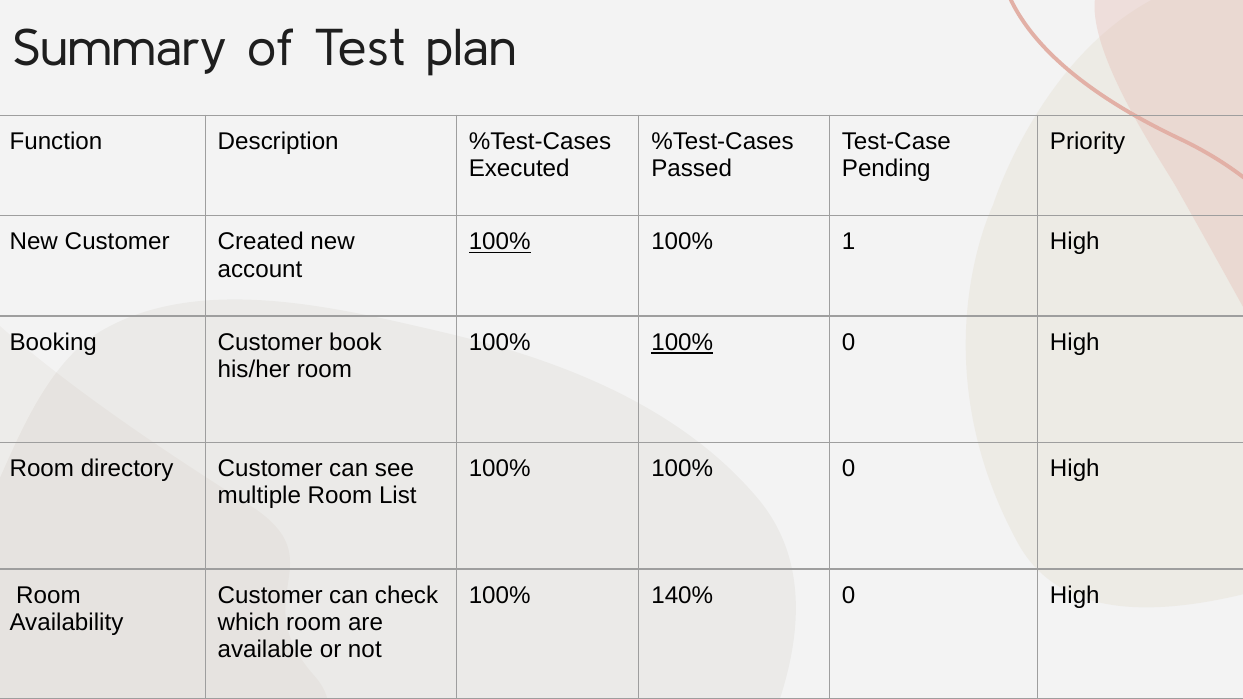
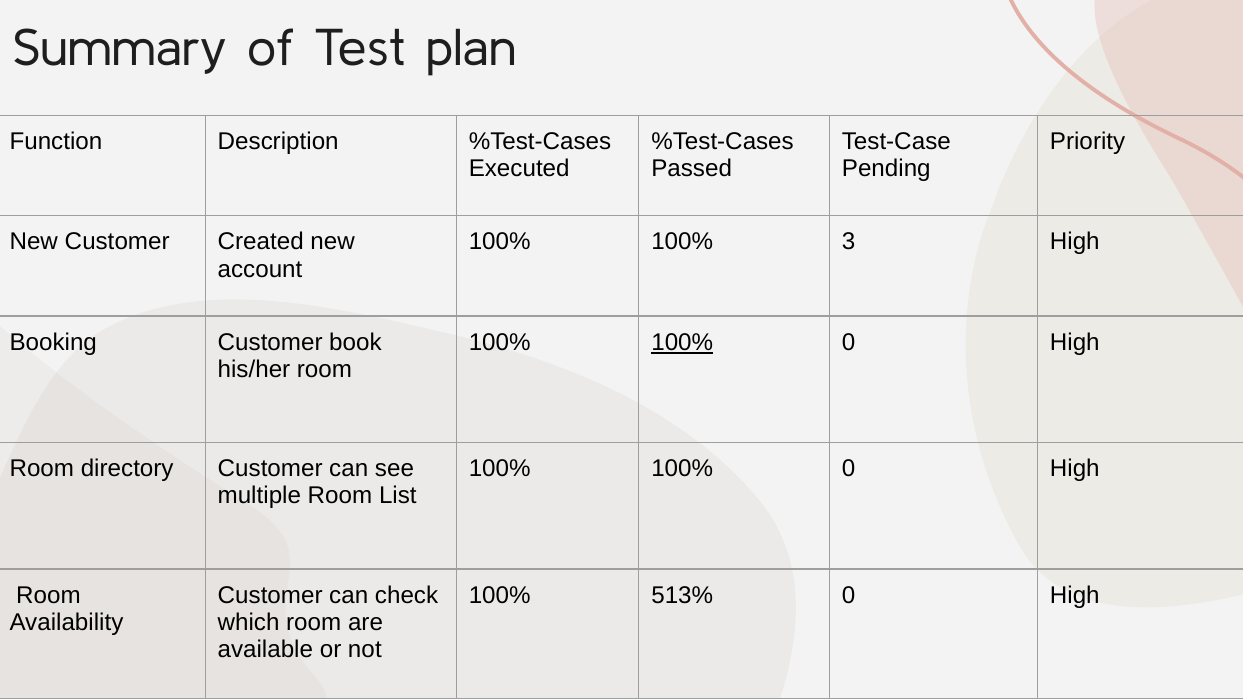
100% underline: present -> none (500, 242)
1: 1 -> 3 (849, 242)
140%: 140% -> 513% (682, 596)
